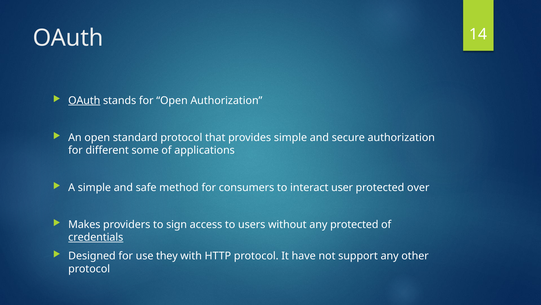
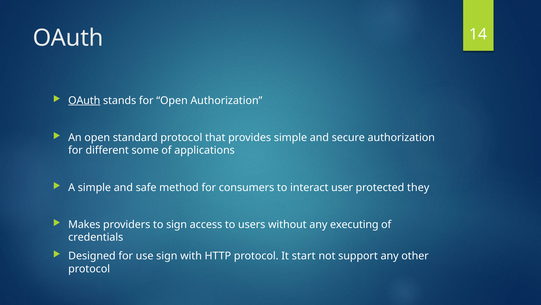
over: over -> they (418, 187)
any protected: protected -> executing (354, 224)
credentials underline: present -> none (96, 237)
use they: they -> sign (167, 255)
have: have -> start (304, 255)
